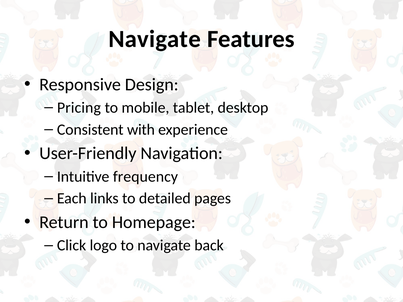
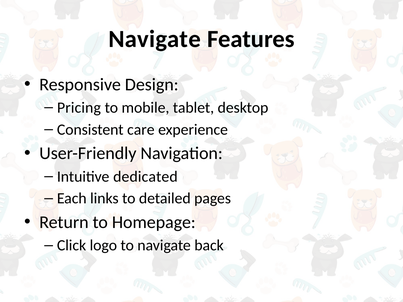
with: with -> care (141, 130)
frequency: frequency -> dedicated (145, 177)
